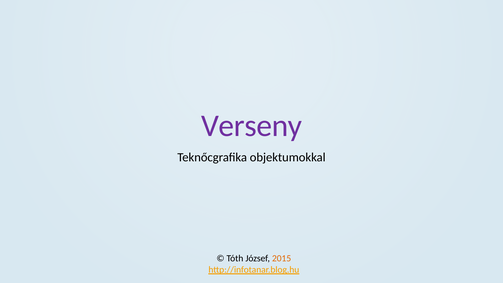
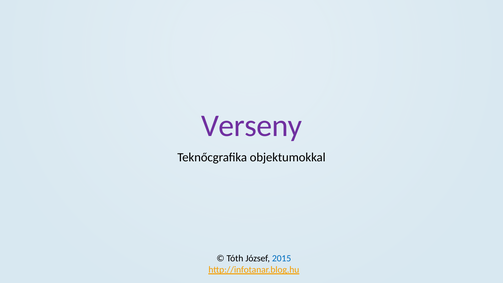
2015 colour: orange -> blue (282, 258)
